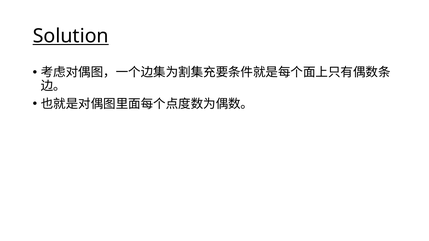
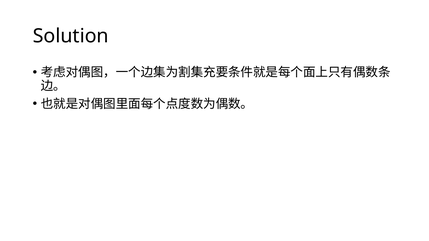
Solution underline: present -> none (71, 36)
